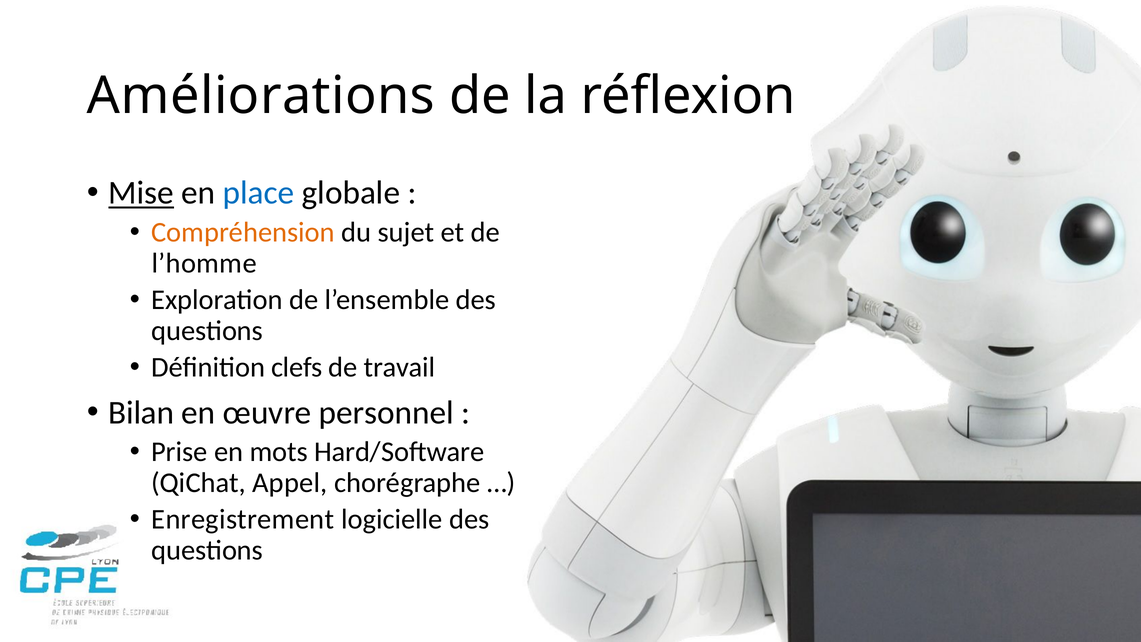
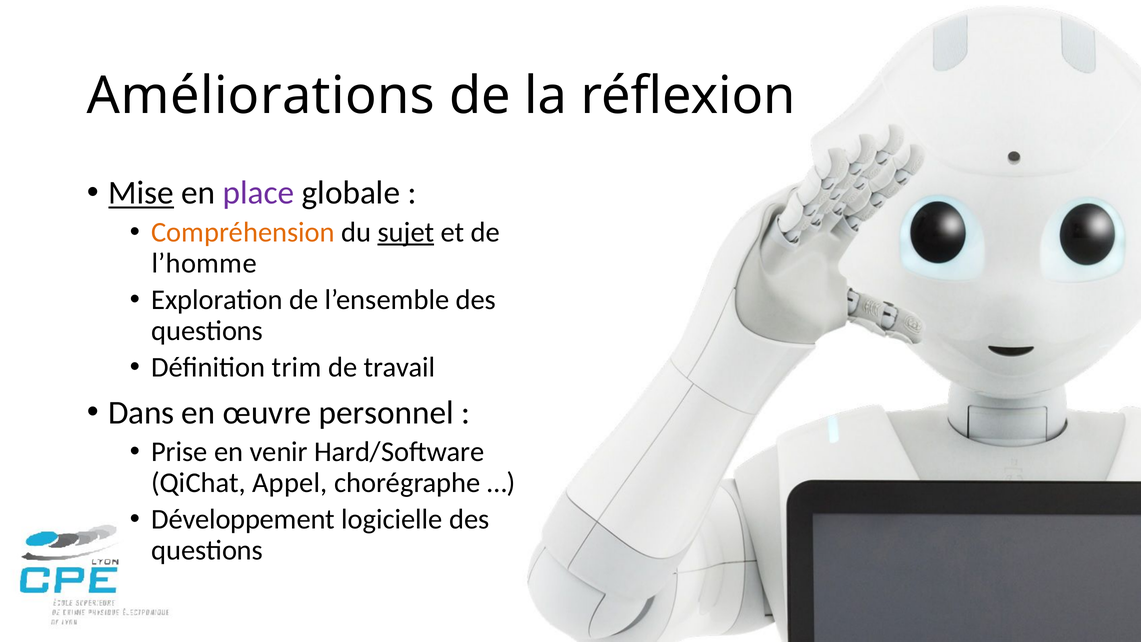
place colour: blue -> purple (259, 193)
sujet underline: none -> present (406, 232)
clefs: clefs -> trim (297, 367)
Bilan: Bilan -> Dans (141, 413)
mots: mots -> venir (279, 452)
Enregistrement: Enregistrement -> Développement (243, 519)
